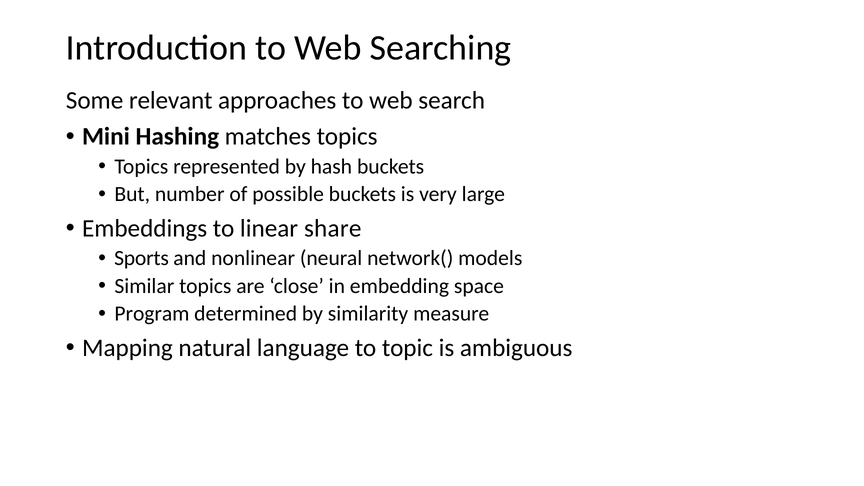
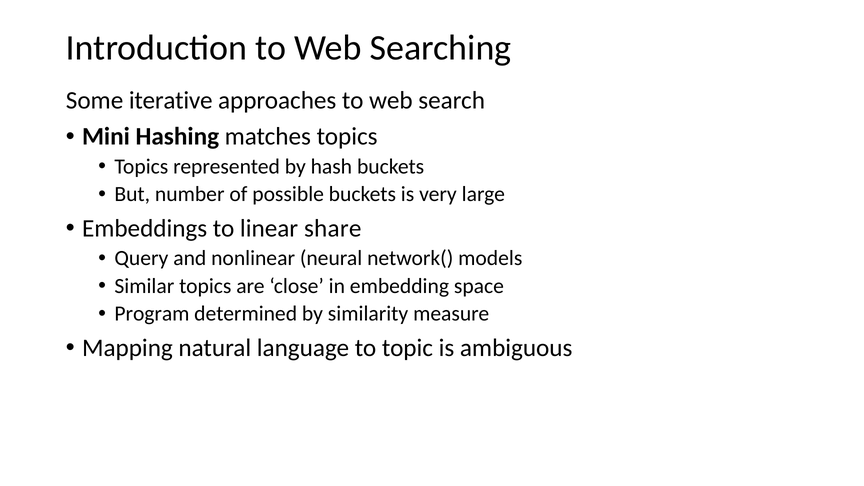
relevant: relevant -> iterative (171, 100)
Sports: Sports -> Query (141, 258)
